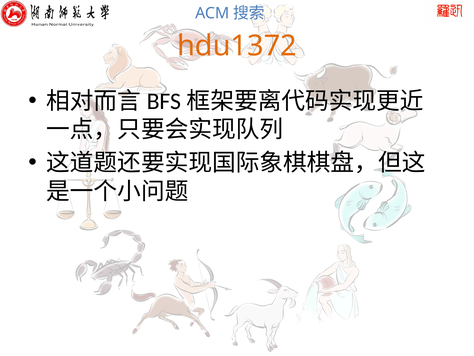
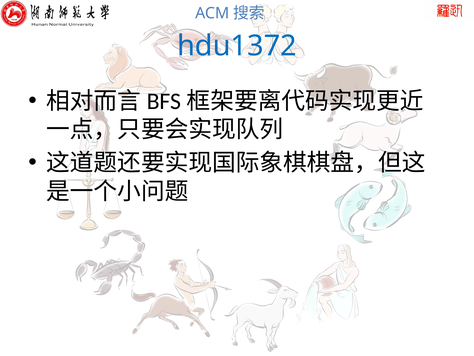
hdu1372 colour: orange -> blue (237, 46)
